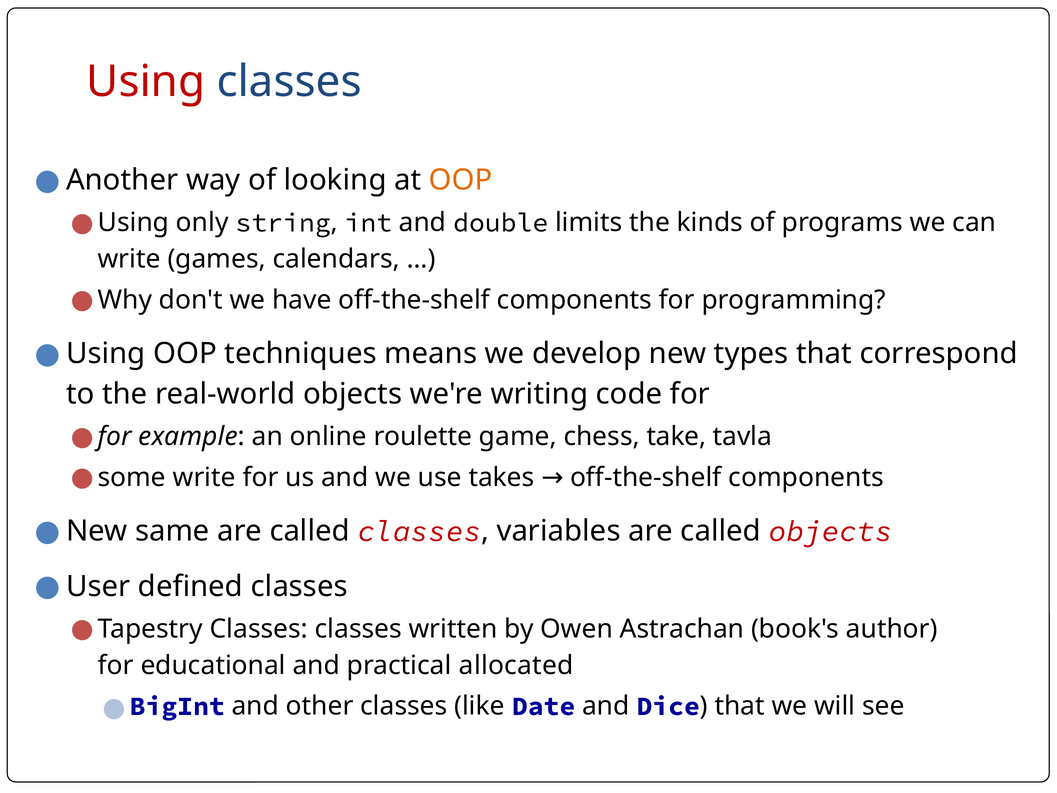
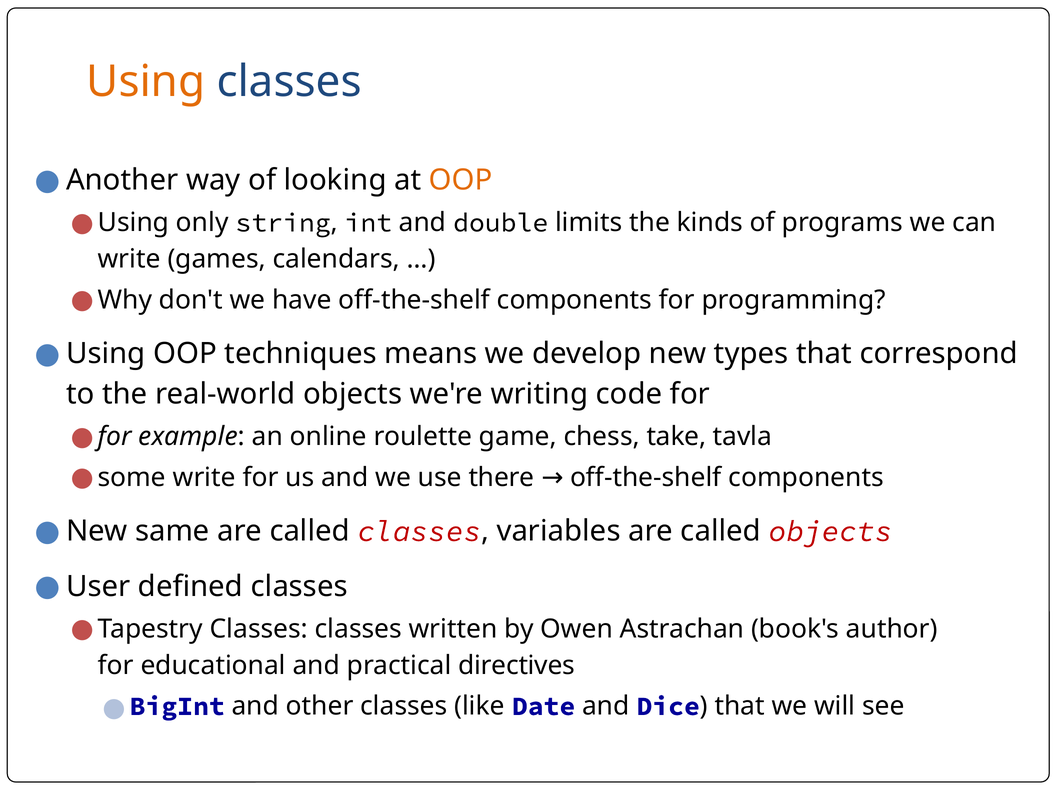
Using colour: red -> orange (146, 82)
takes: takes -> there (501, 477)
allocated: allocated -> directives (517, 665)
